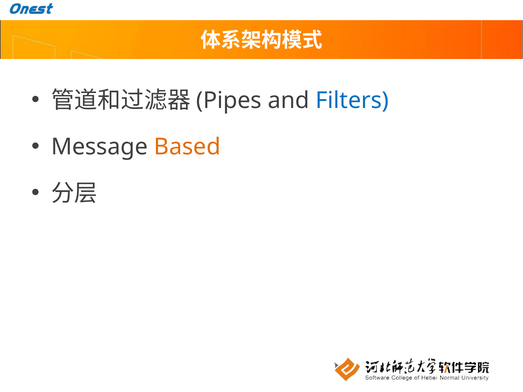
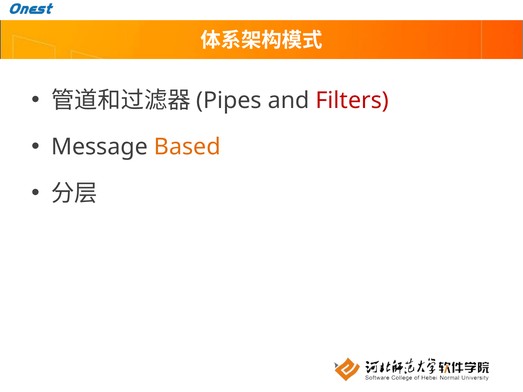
Filters colour: blue -> red (352, 101)
